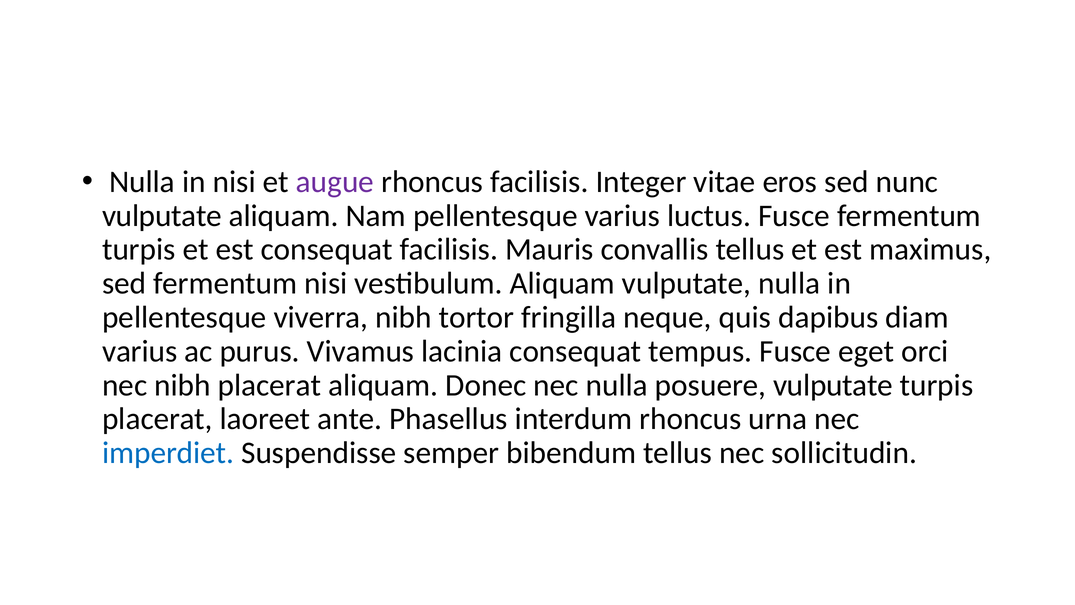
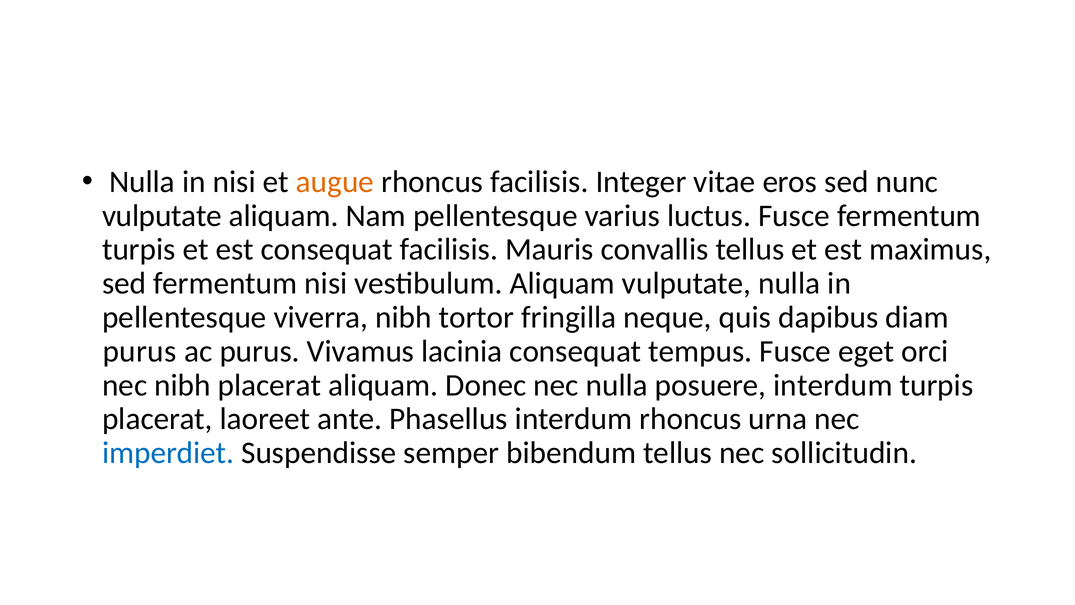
augue colour: purple -> orange (335, 182)
varius: varius -> purus (139, 351)
posuere vulputate: vulputate -> interdum (833, 385)
